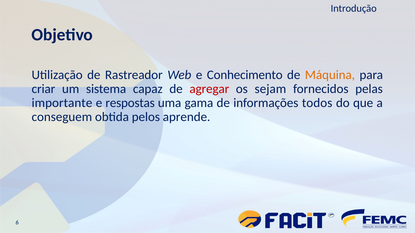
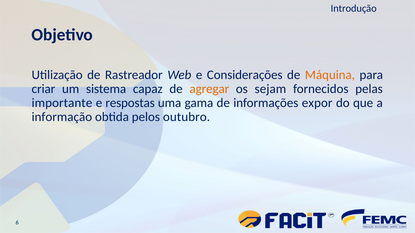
Conhecimento: Conhecimento -> Considerações (245, 75)
agregar colour: red -> orange (209, 89)
todos: todos -> expor (317, 103)
conseguem: conseguem -> informação (62, 117)
aprende: aprende -> outubro (187, 117)
